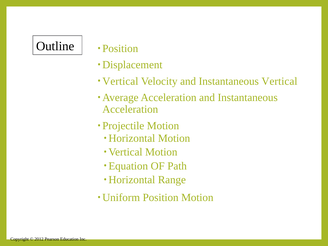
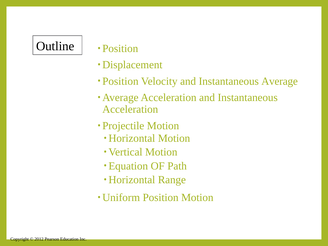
Vertical: Vertical -> Position (120, 81)
Instantaneous Vertical: Vertical -> Average (280, 81)
